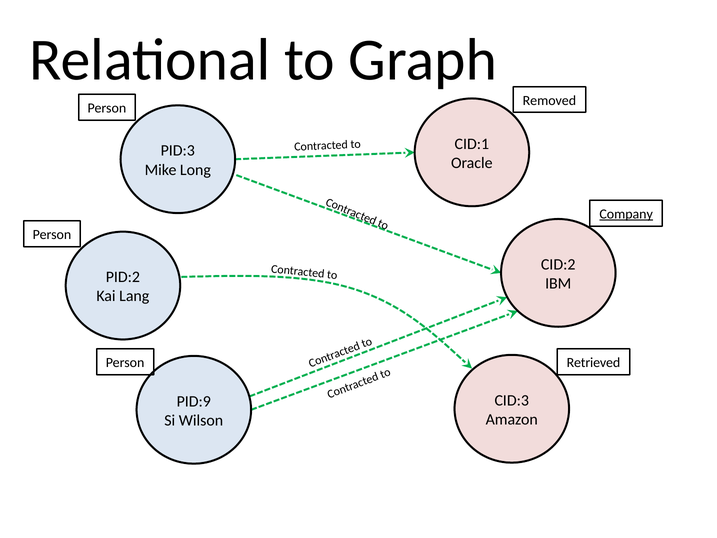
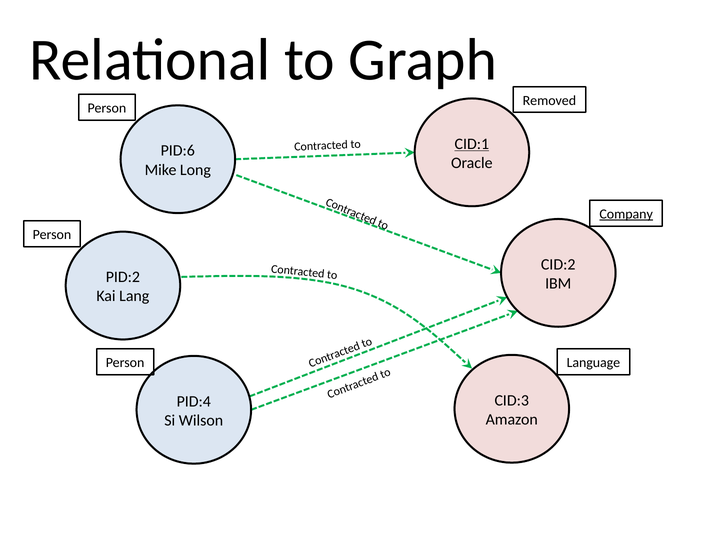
CID:1 underline: none -> present (472, 144)
PID:3: PID:3 -> PID:6 (178, 151)
Retrieved: Retrieved -> Language (593, 363)
PID:9: PID:9 -> PID:4 (194, 401)
